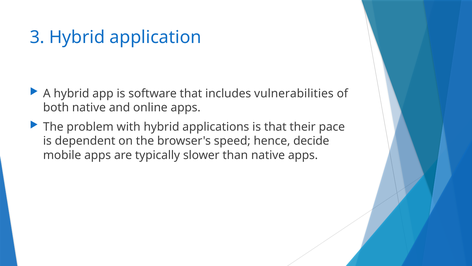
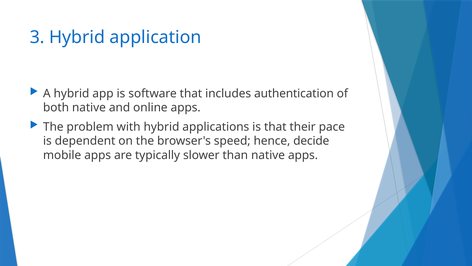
vulnerabilities: vulnerabilities -> authentication (294, 93)
